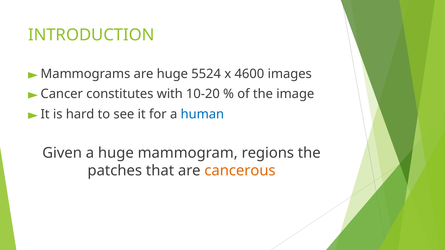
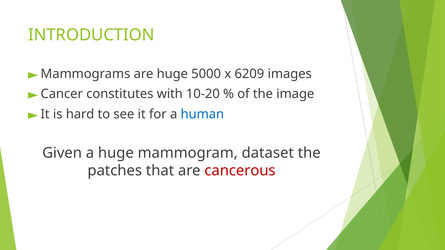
5524: 5524 -> 5000 (206, 74)
4600: 4600 -> 6209 (249, 74)
regions: regions -> dataset (268, 153)
cancerous colour: orange -> red (240, 171)
